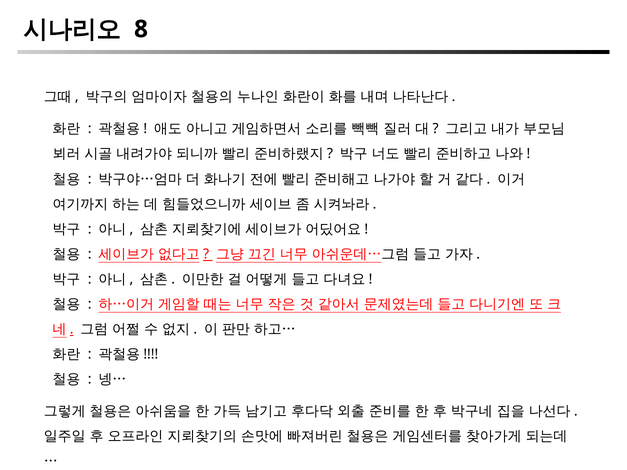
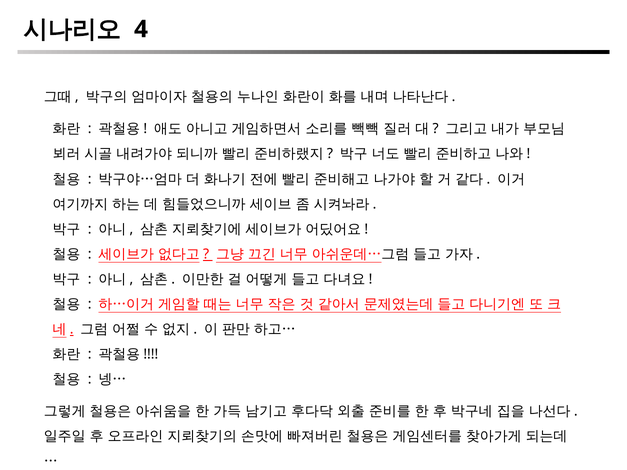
8: 8 -> 4 (141, 29)
